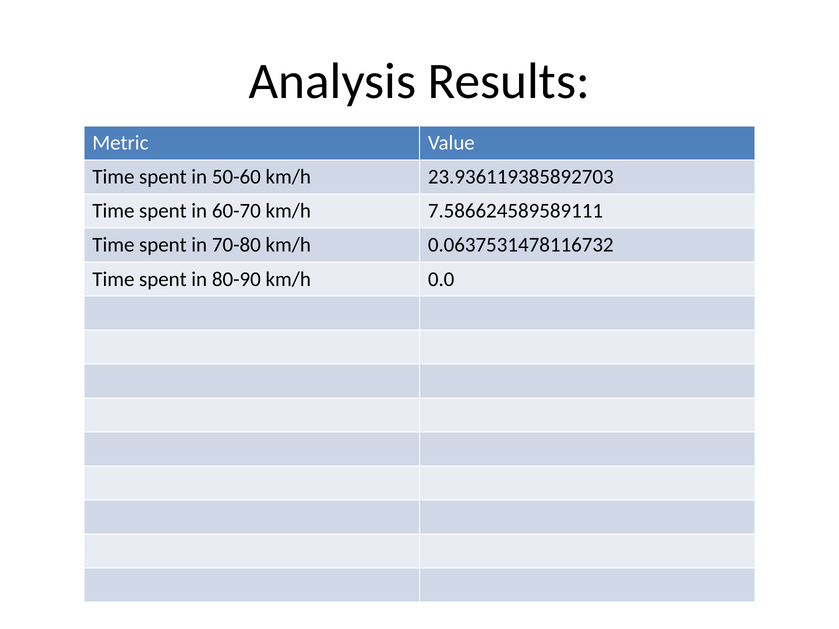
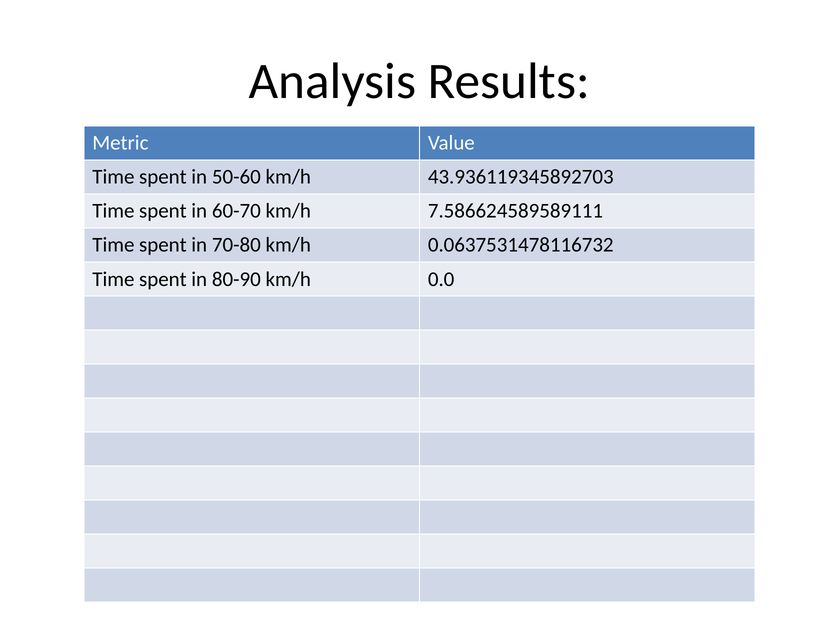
23.936119385892703: 23.936119385892703 -> 43.936119345892703 (521, 177)
